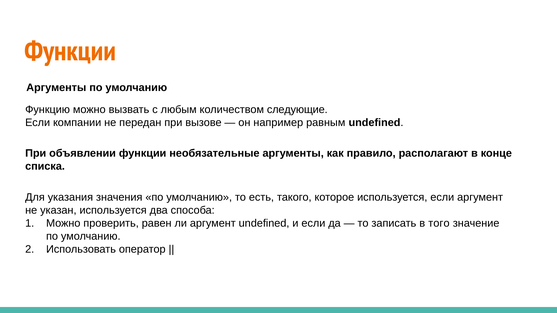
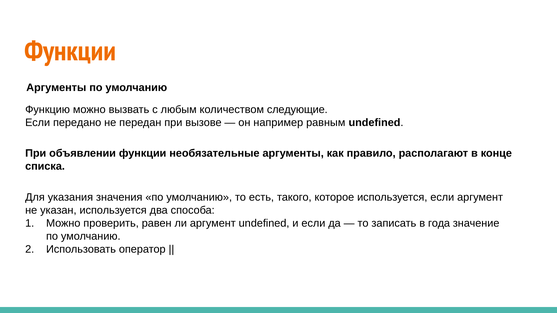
компании: компании -> передано (77, 123)
того: того -> года (439, 223)
